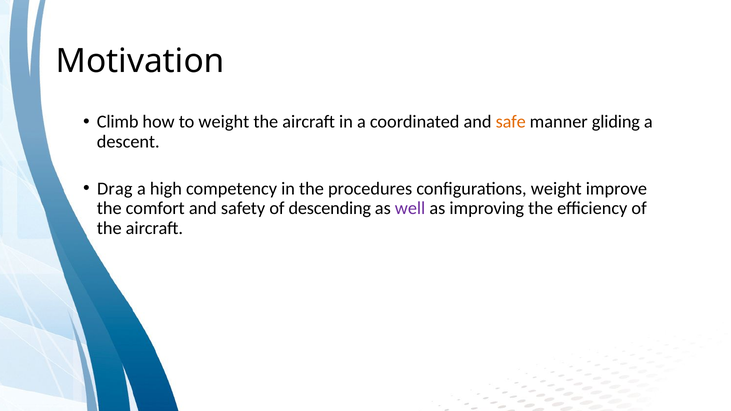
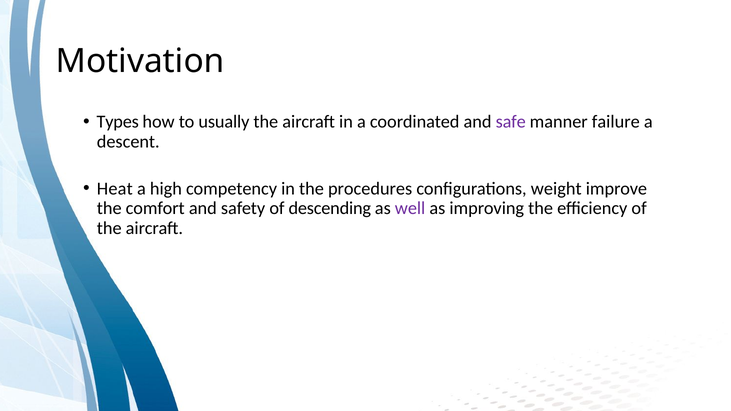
Climb: Climb -> Types (118, 122)
to weight: weight -> usually (224, 122)
safe colour: orange -> purple (511, 122)
gliding: gliding -> failure (616, 122)
Drag: Drag -> Heat (115, 189)
